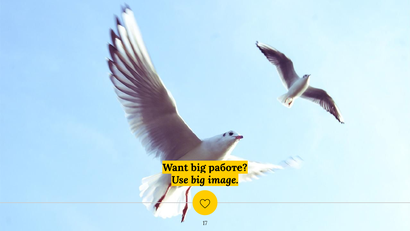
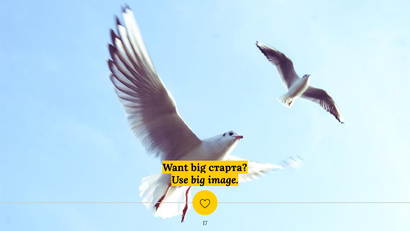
работе: работе -> старта (228, 167)
